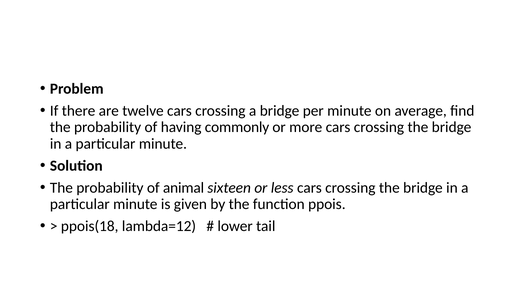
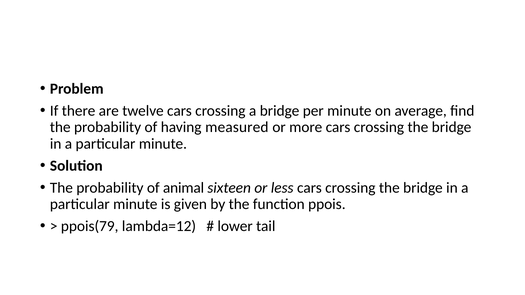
commonly: commonly -> measured (237, 127)
ppois(18: ppois(18 -> ppois(79 (90, 226)
